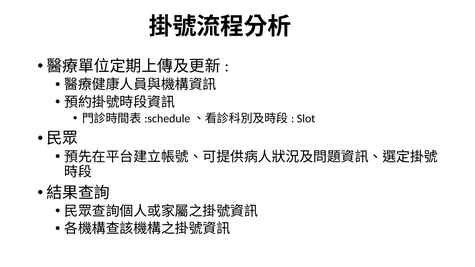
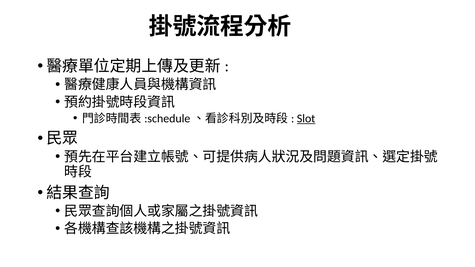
Slot underline: none -> present (306, 119)
